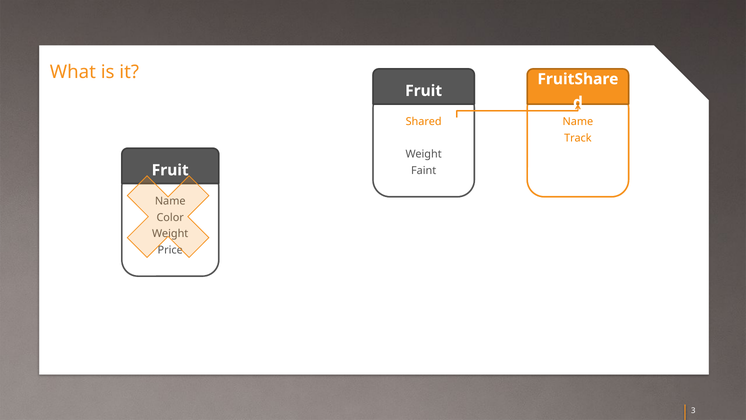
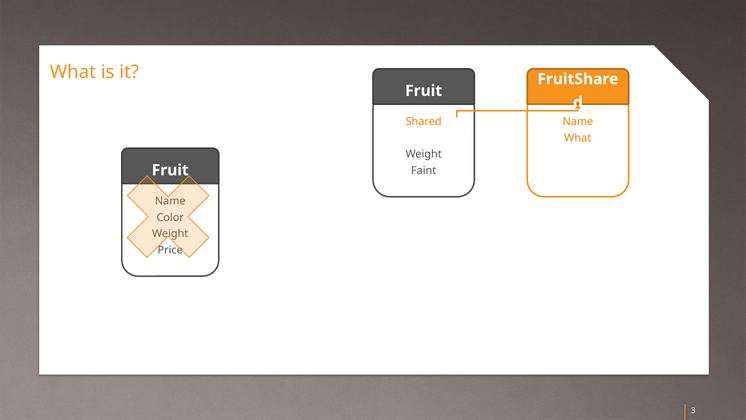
Track: Track -> What (578, 138)
